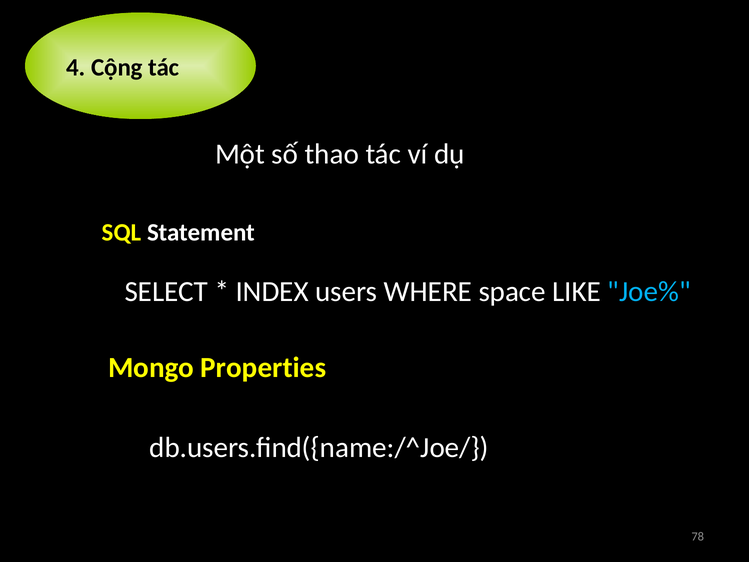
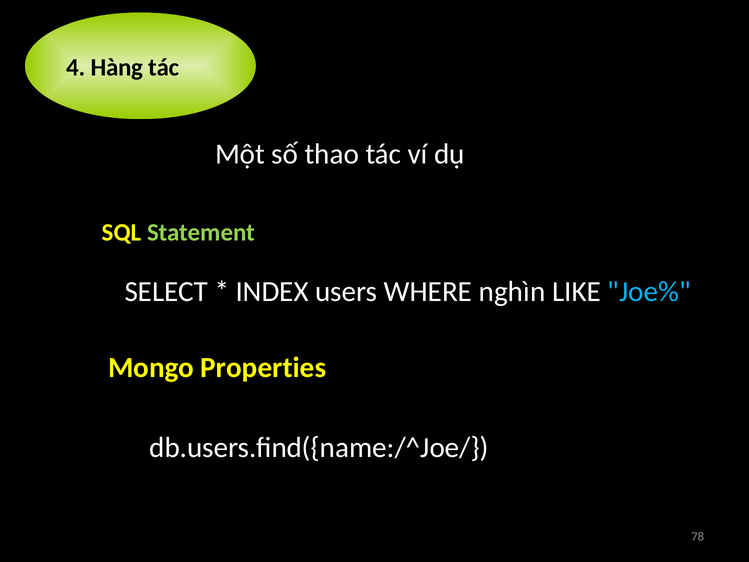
Cộng: Cộng -> Hàng (117, 67)
Statement colour: white -> light green (201, 233)
space: space -> nghìn (512, 292)
